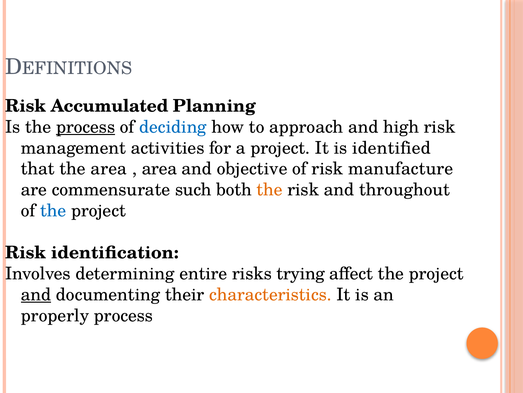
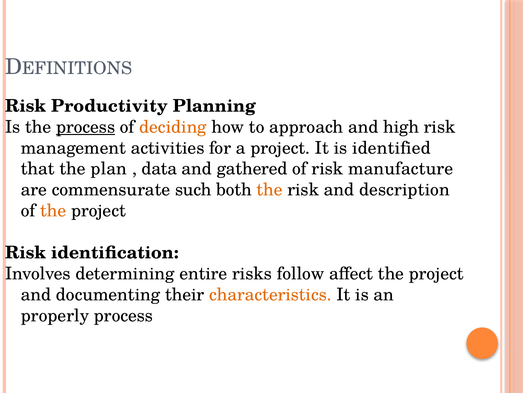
Accumulated: Accumulated -> Productivity (109, 106)
deciding colour: blue -> orange (173, 127)
the area: area -> plan (109, 169)
area: area -> data (159, 169)
objective: objective -> gathered (252, 169)
throughout: throughout -> description (404, 189)
the colour: blue -> orange (53, 210)
trying: trying -> follow (301, 273)
and underline: present -> none (36, 294)
